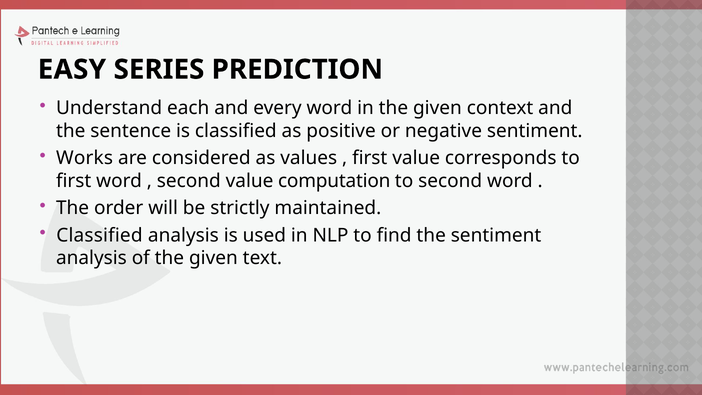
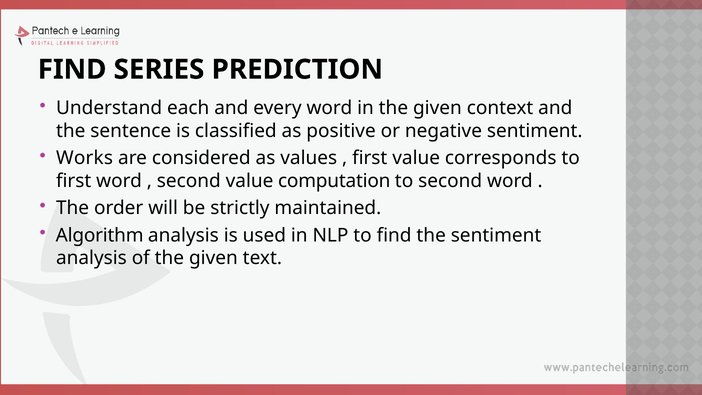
EASY: EASY -> FIND (72, 69)
Classified: Classified -> Algorithm (100, 235)
